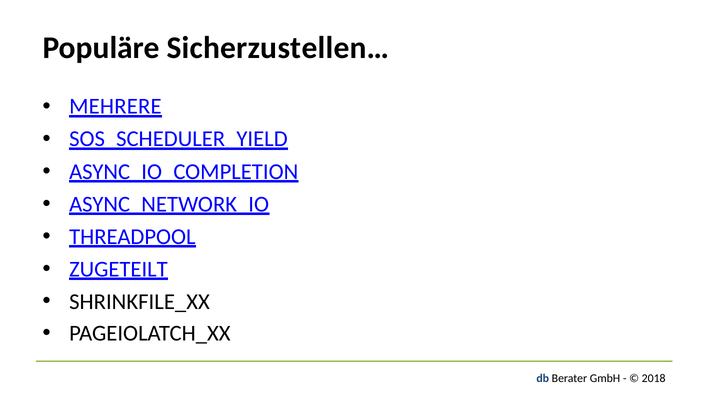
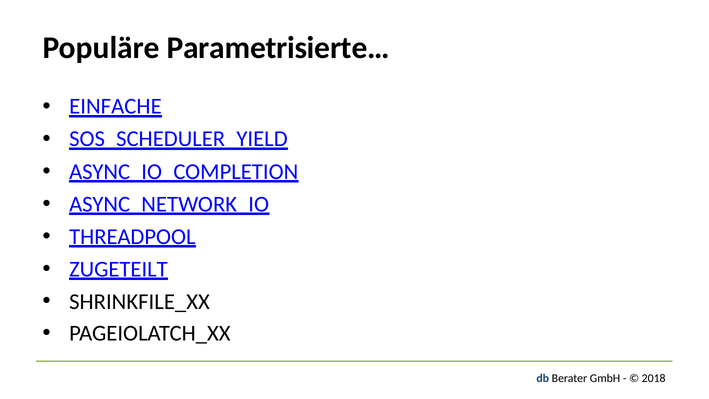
Sicherzustellen…: Sicherzustellen… -> Parametrisierte… (278, 48)
MEHRERE: MEHRERE -> EINFACHE (115, 106)
